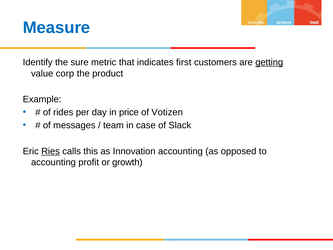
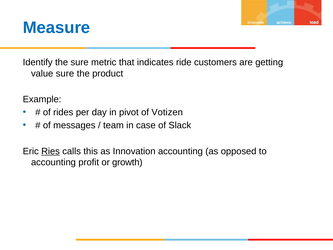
first: first -> ride (184, 62)
getting underline: present -> none (269, 62)
value corp: corp -> sure (65, 73)
price: price -> pivot (129, 112)
